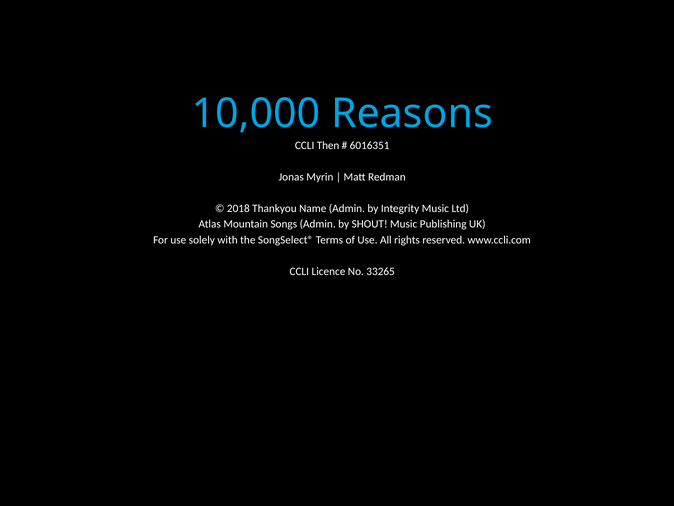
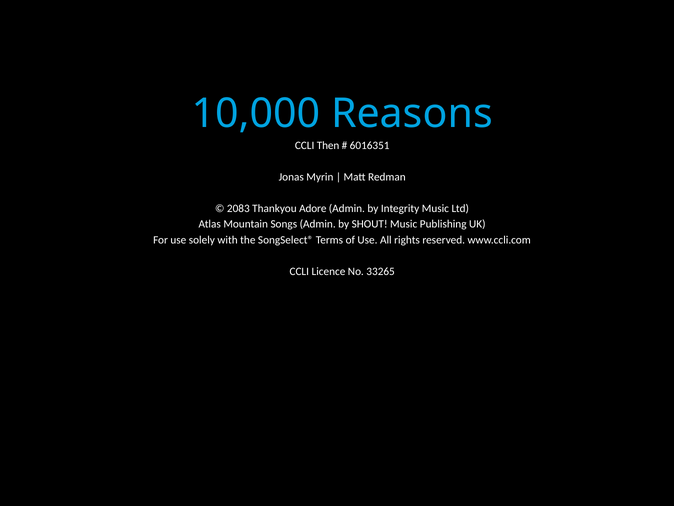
2018: 2018 -> 2083 (238, 208)
Name: Name -> Adore (313, 208)
